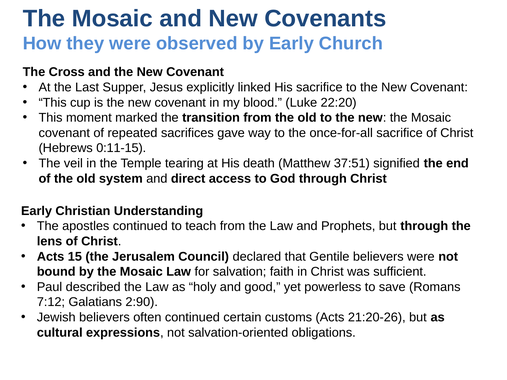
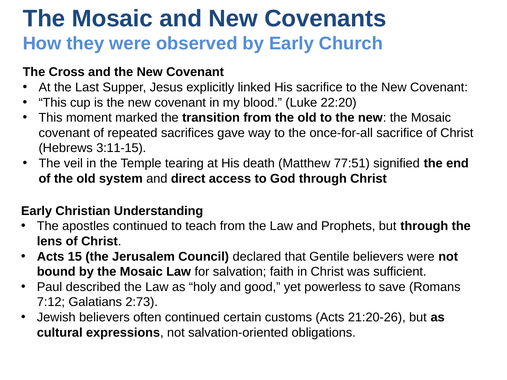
0:11-15: 0:11-15 -> 3:11-15 (121, 148)
37:51: 37:51 -> 77:51 (352, 163)
2:90: 2:90 -> 2:73 (142, 302)
